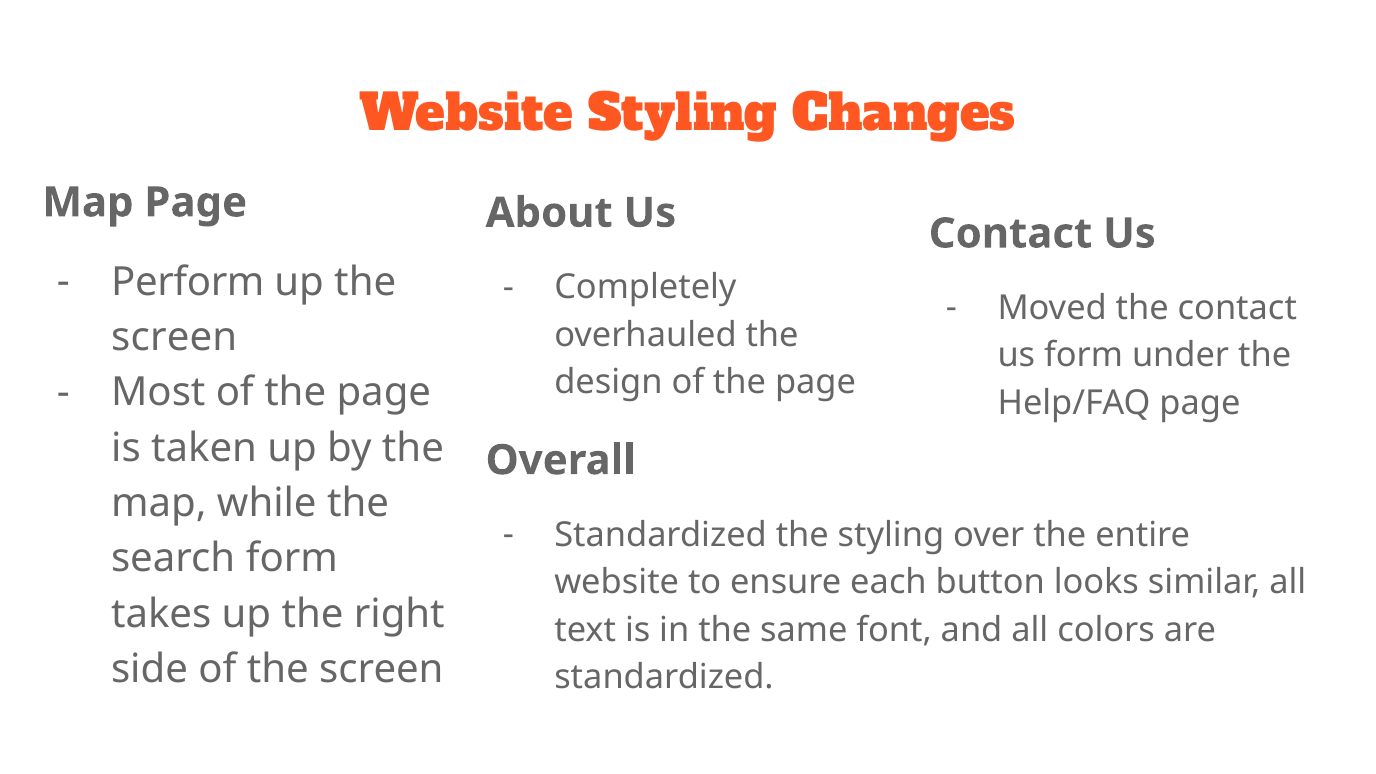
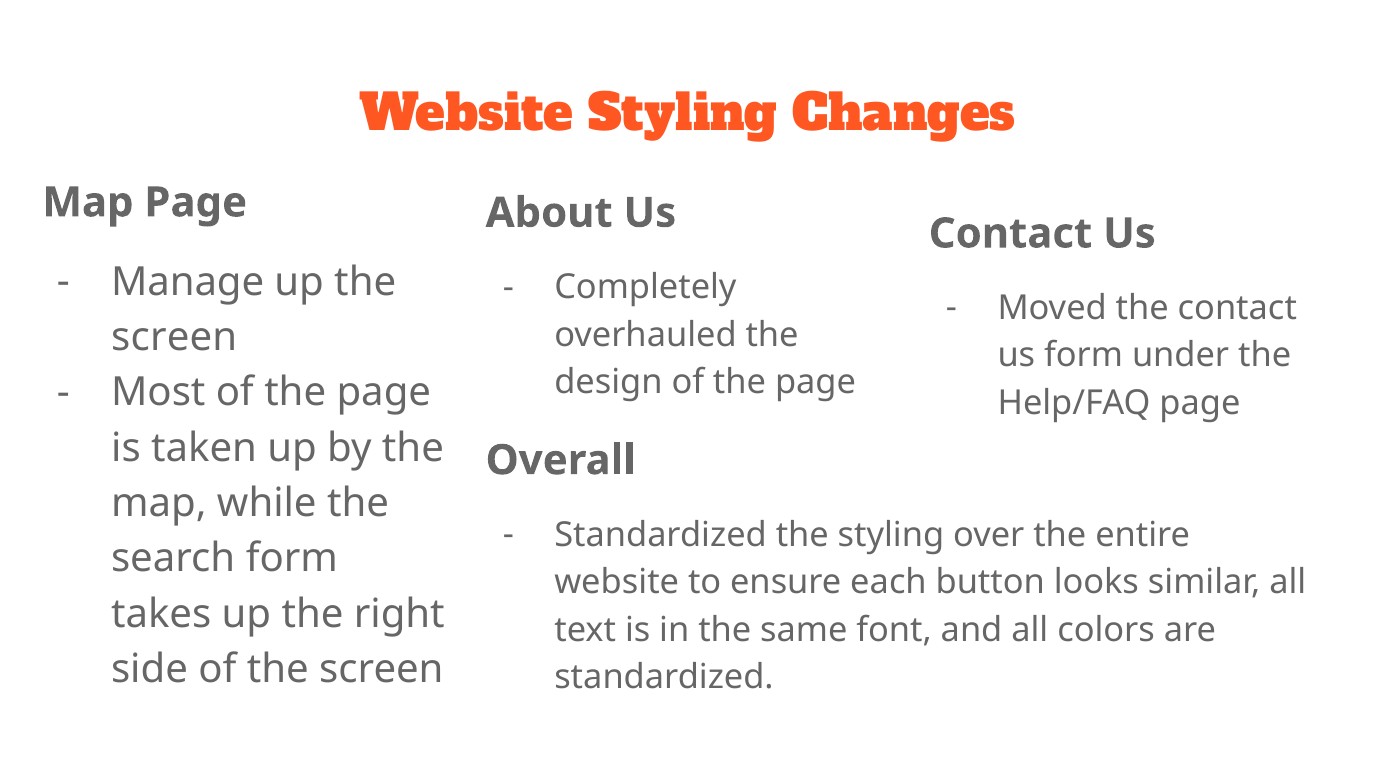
Perform: Perform -> Manage (188, 282)
